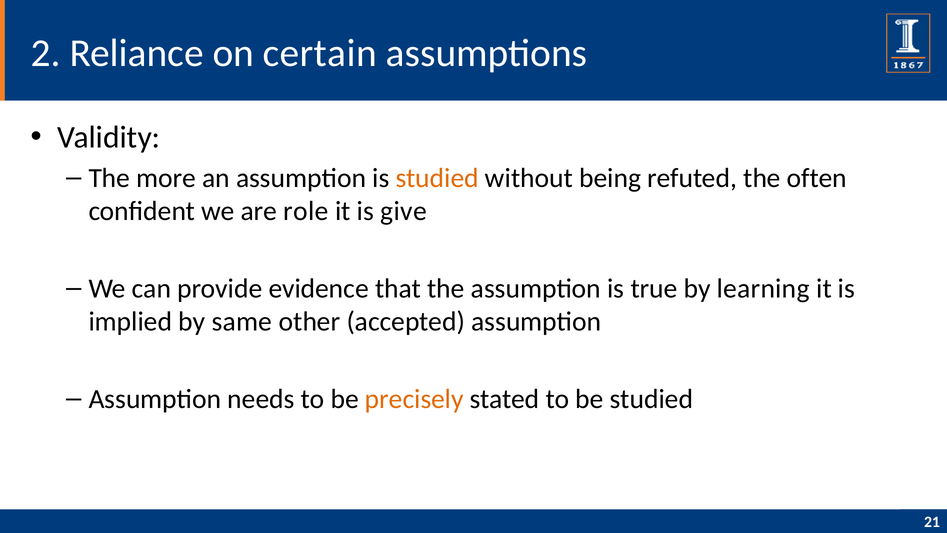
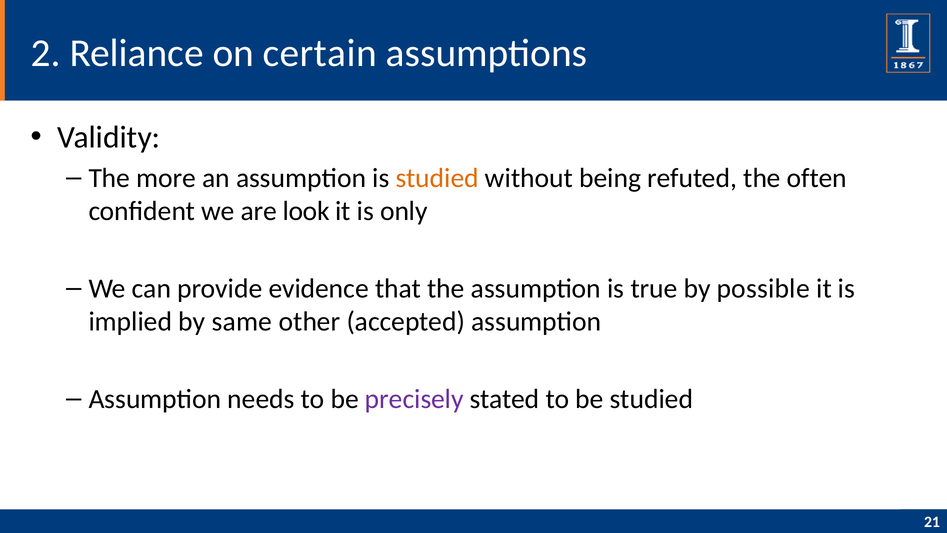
role: role -> look (306, 211)
give: give -> only (404, 211)
learning: learning -> possible (763, 289)
precisely colour: orange -> purple (414, 399)
